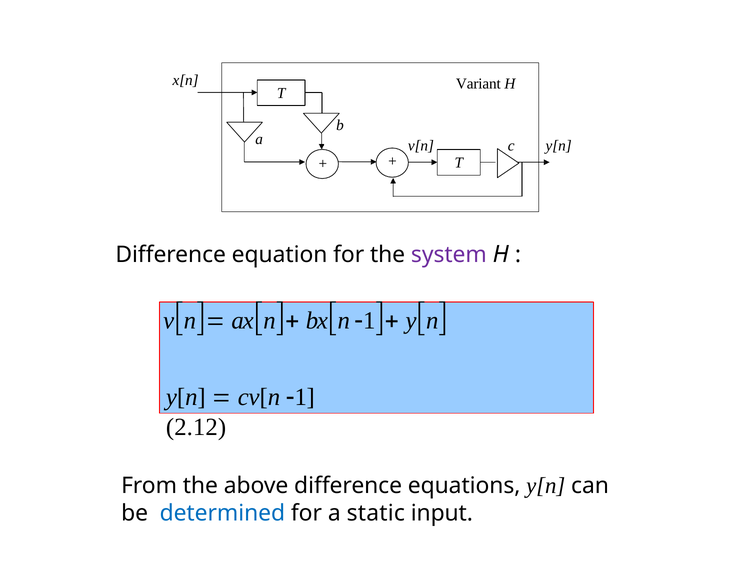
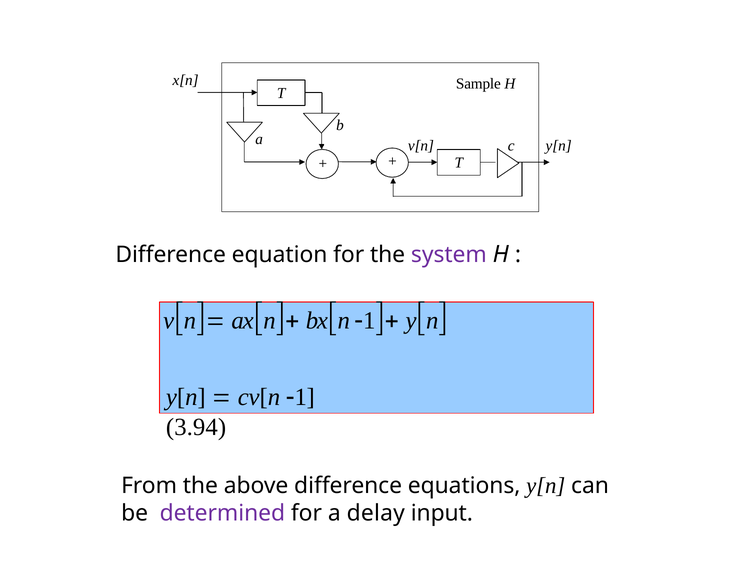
Variant: Variant -> Sample (478, 84)
2.12: 2.12 -> 3.94 (196, 427)
determined colour: blue -> purple (222, 514)
static: static -> delay (376, 514)
